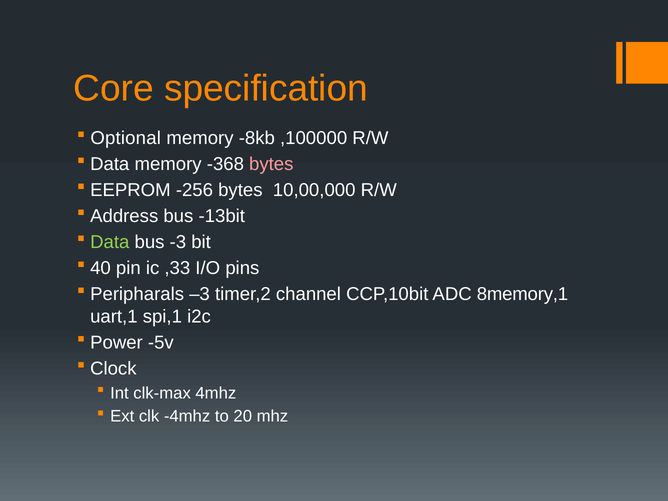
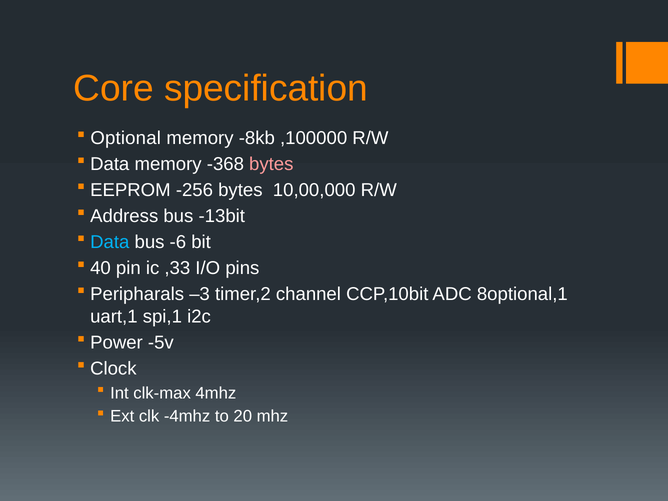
Data colour: light green -> light blue (110, 242)
-3: -3 -> -6 (178, 242)
8memory,1: 8memory,1 -> 8optional,1 (522, 294)
